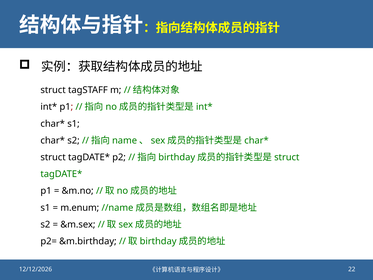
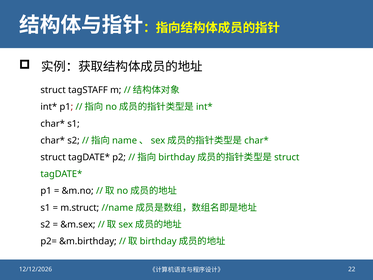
m.enum: m.enum -> m.struct (80, 207)
